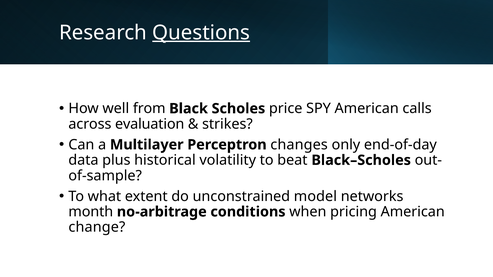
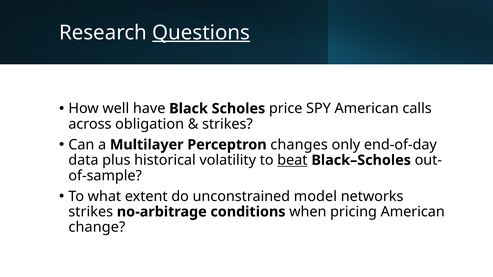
from: from -> have (149, 109)
evaluation: evaluation -> obligation (150, 124)
beat underline: none -> present (292, 160)
month: month -> strikes (91, 212)
